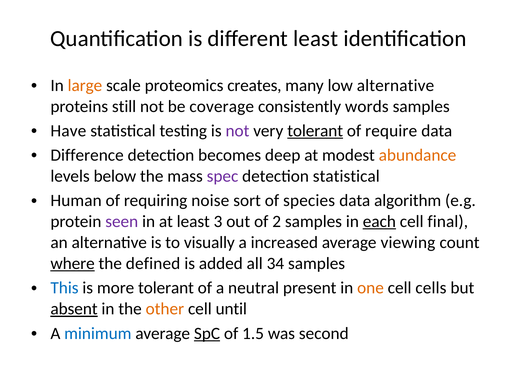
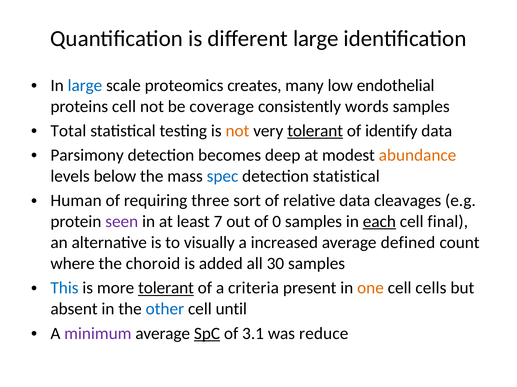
different least: least -> large (316, 39)
large colour: orange -> blue (85, 86)
low alternative: alternative -> endothelial (396, 86)
proteins still: still -> cell (124, 107)
Have: Have -> Total (68, 131)
not colour: purple -> orange (237, 131)
require: require -> identify (391, 131)
Difference: Difference -> Parsimony (87, 155)
spec colour: purple -> blue (223, 177)
noise: noise -> three (210, 201)
species: species -> relative (309, 201)
algorithm: algorithm -> cleavages (408, 201)
3: 3 -> 7 (218, 222)
2: 2 -> 0 (277, 222)
viewing: viewing -> defined (408, 243)
where underline: present -> none (73, 264)
defined: defined -> choroid (153, 264)
34: 34 -> 30 (275, 264)
tolerant underline: none -> present (166, 289)
neutral: neutral -> criteria (254, 289)
absent underline: present -> none (74, 310)
other colour: orange -> blue (165, 310)
minimum colour: blue -> purple (98, 334)
1.5: 1.5 -> 3.1 (253, 334)
second: second -> reduce (324, 334)
